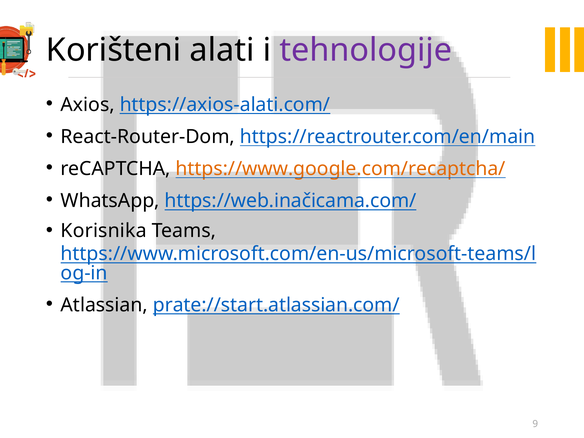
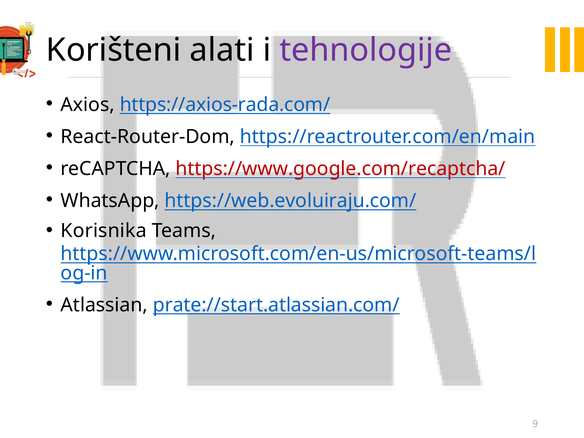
https://axios-alati.com/: https://axios-alati.com/ -> https://axios-rada.com/ (225, 105)
https://www.google.com/recaptcha/ colour: orange -> red (341, 169)
https://web.inačicama.com/: https://web.inačicama.com/ -> https://web.evoluiraju.com/ (290, 201)
